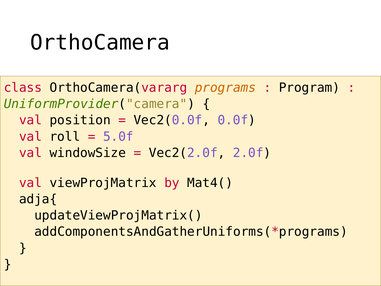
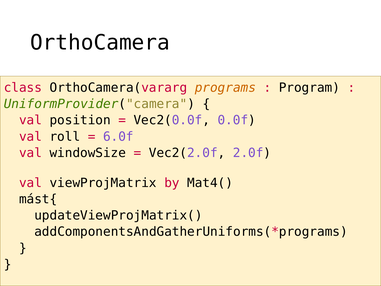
5.0f: 5.0f -> 6.0f (118, 136)
adja{: adja{ -> mást{ (38, 199)
